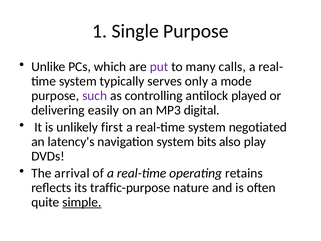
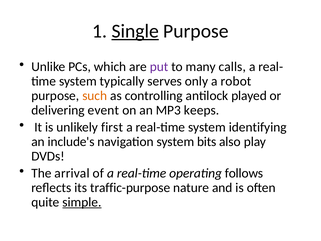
Single underline: none -> present (135, 31)
mode: mode -> robot (236, 81)
such colour: purple -> orange (95, 96)
easily: easily -> event (103, 110)
digital: digital -> keeps (202, 110)
negotiated: negotiated -> identifying (258, 127)
latency's: latency's -> include's (71, 142)
retains: retains -> follows (244, 173)
